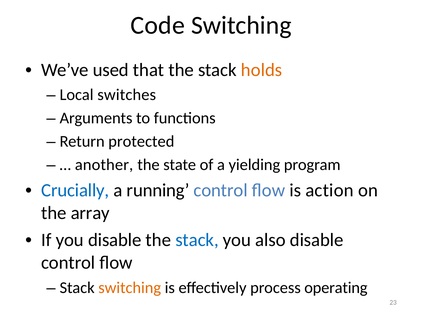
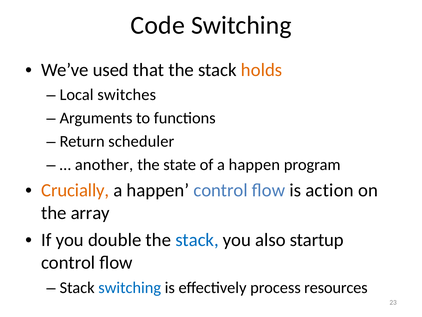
protected: protected -> scheduler (141, 141)
of a yielding: yielding -> happen (254, 165)
Crucially colour: blue -> orange (75, 190)
running: running -> happen (158, 190)
you disable: disable -> double (115, 239)
also disable: disable -> startup (317, 239)
switching colour: orange -> blue (130, 287)
operating: operating -> resources (336, 287)
